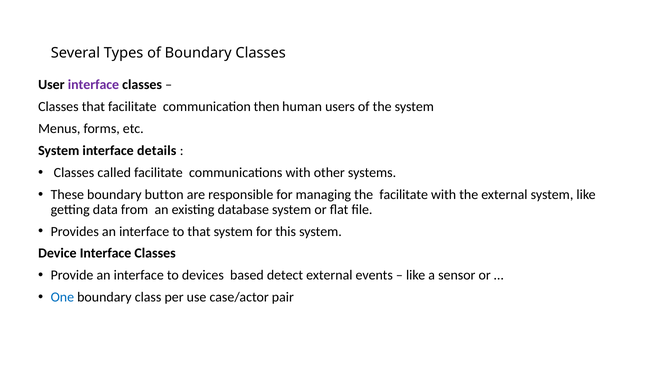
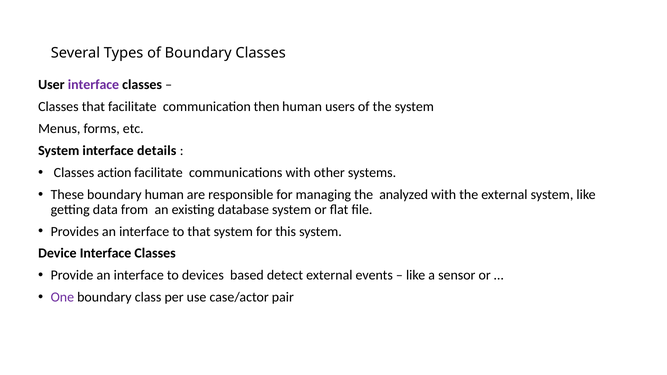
called: called -> action (114, 173)
boundary button: button -> human (164, 195)
the facilitate: facilitate -> analyzed (404, 195)
One colour: blue -> purple (62, 297)
